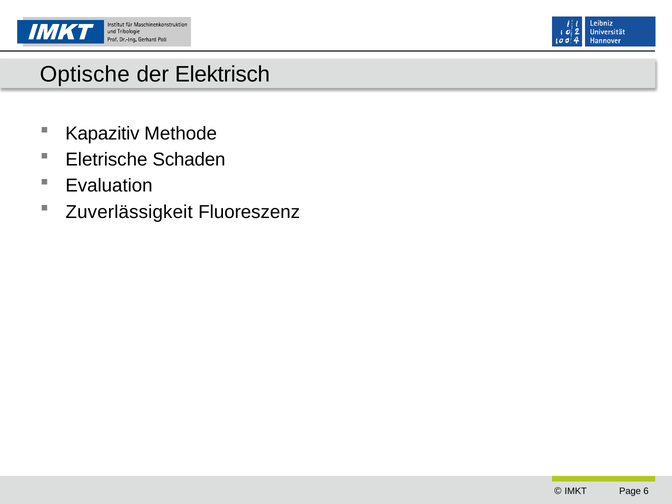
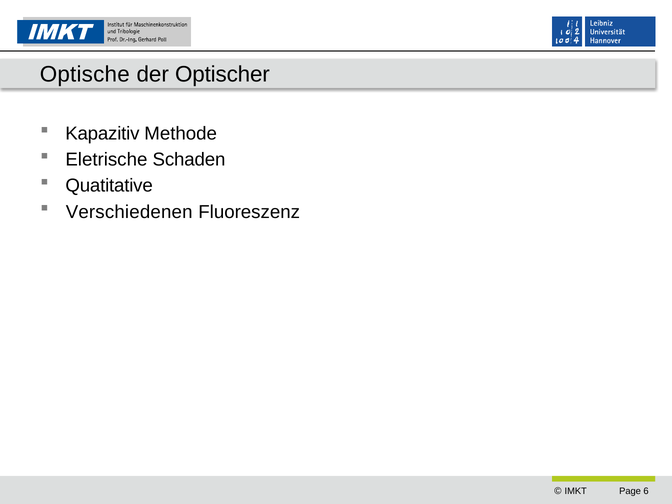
Elektrisch: Elektrisch -> Optischer (222, 75)
Evaluation: Evaluation -> Quatitative (109, 186)
Zuverlässigkeit: Zuverlässigkeit -> Verschiedenen (129, 212)
